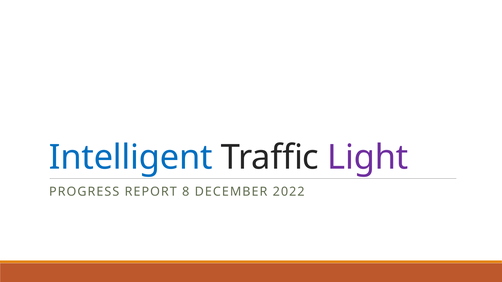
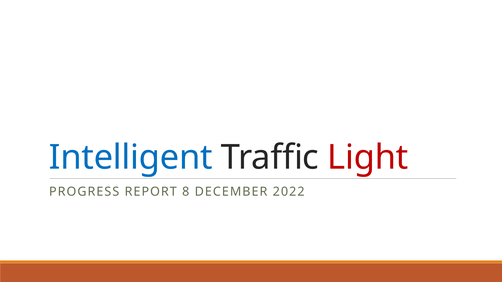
Light colour: purple -> red (368, 158)
